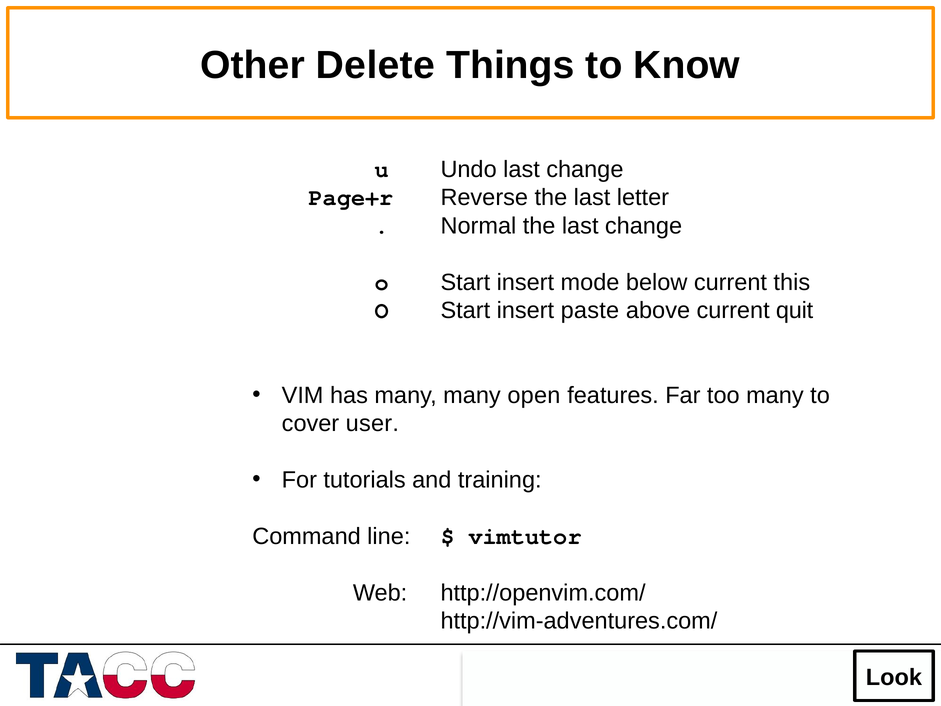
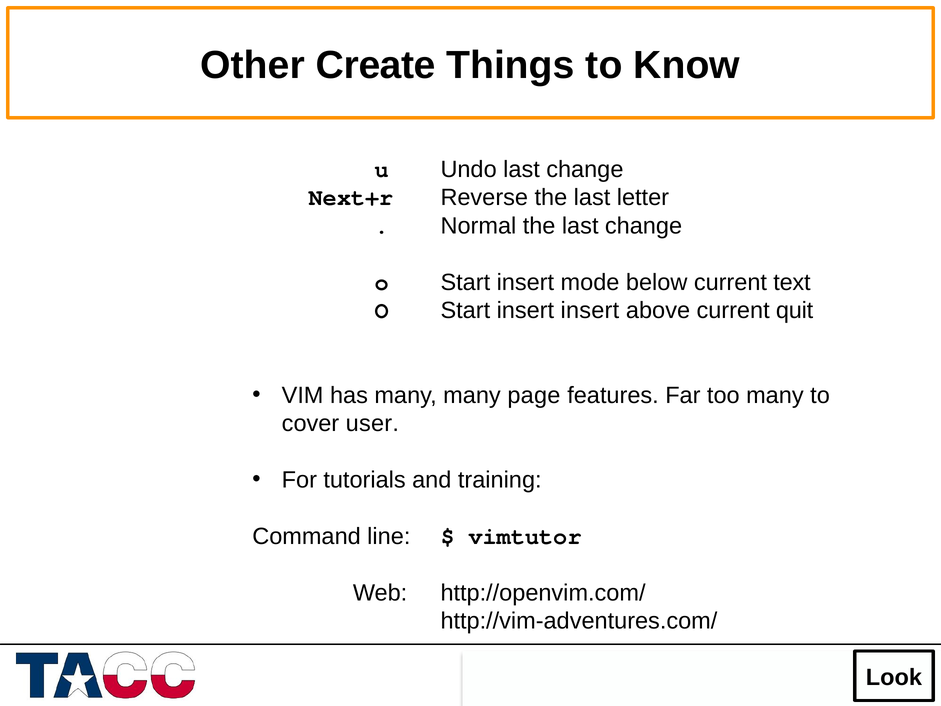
Delete: Delete -> Create (376, 65)
Page+r: Page+r -> Next+r (351, 198)
this: this -> text (792, 282)
insert paste: paste -> insert (590, 310)
open: open -> page (534, 395)
